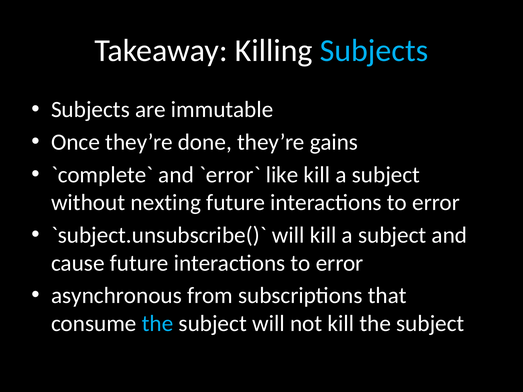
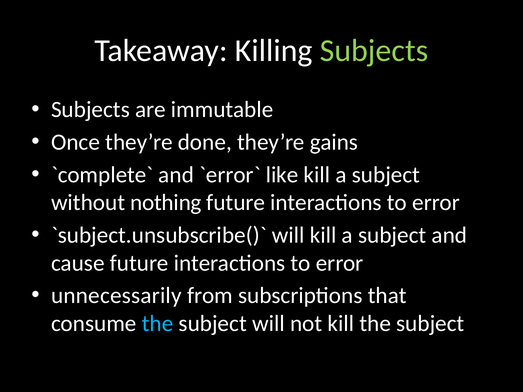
Subjects colour: light blue -> light green (374, 51)
nexting: nexting -> nothing (166, 203)
asynchronous: asynchronous -> unnecessarily (116, 296)
